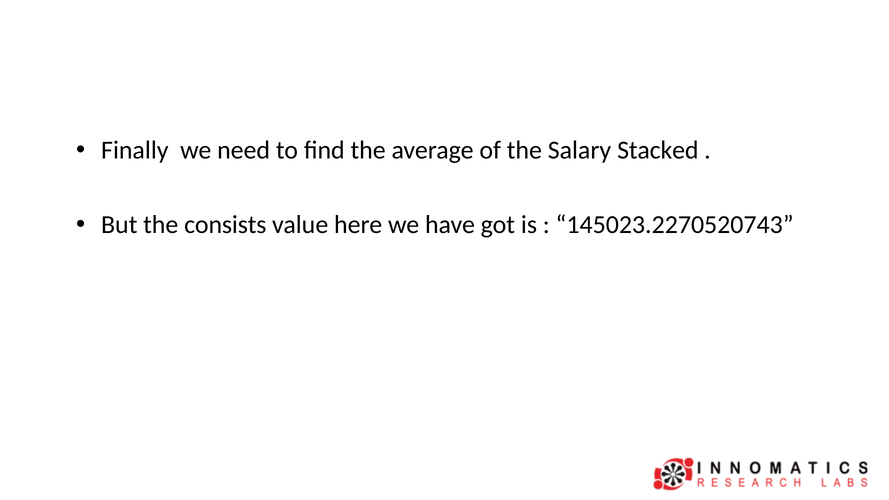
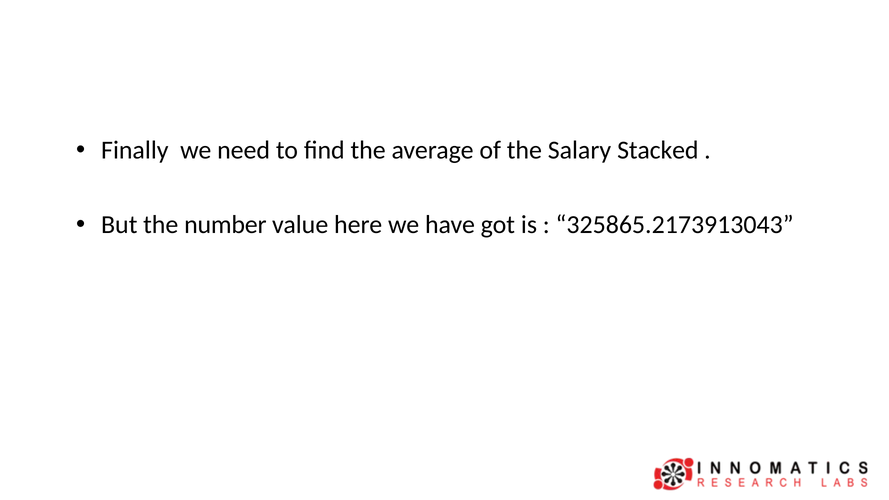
consists: consists -> number (225, 225)
145023.2270520743: 145023.2270520743 -> 325865.2173913043 (675, 225)
